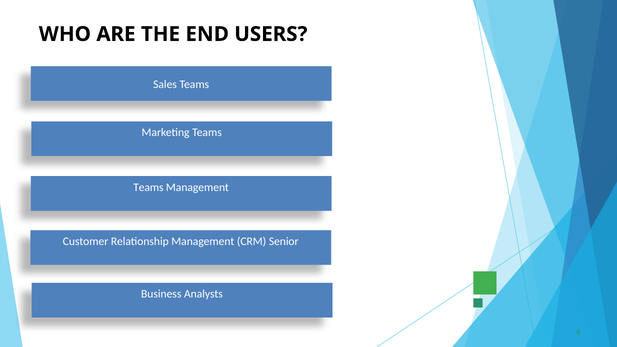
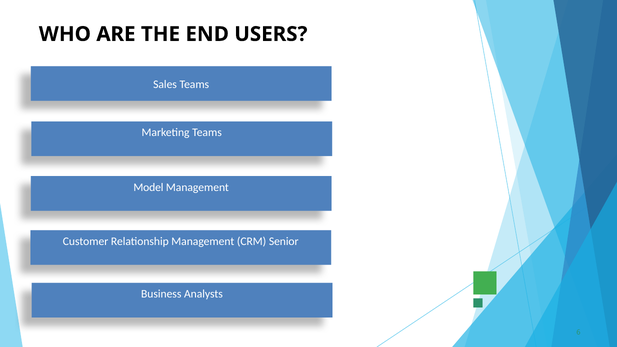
Teams: Teams -> Model (148, 187)
